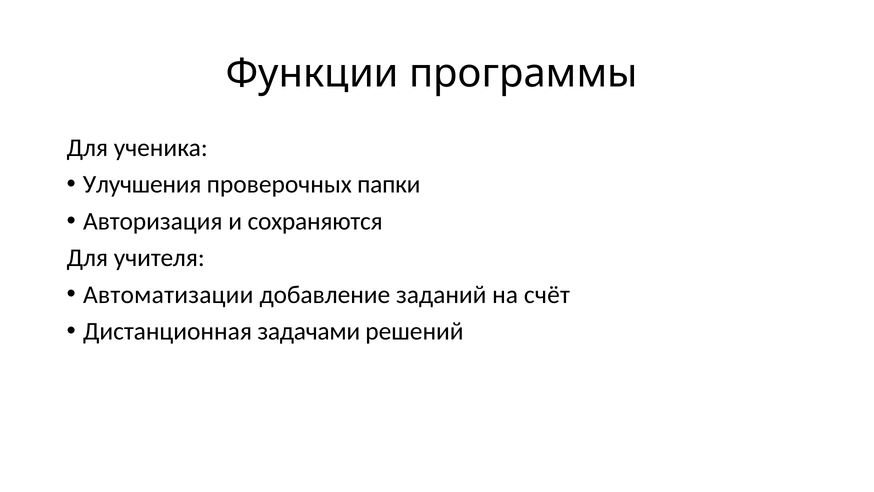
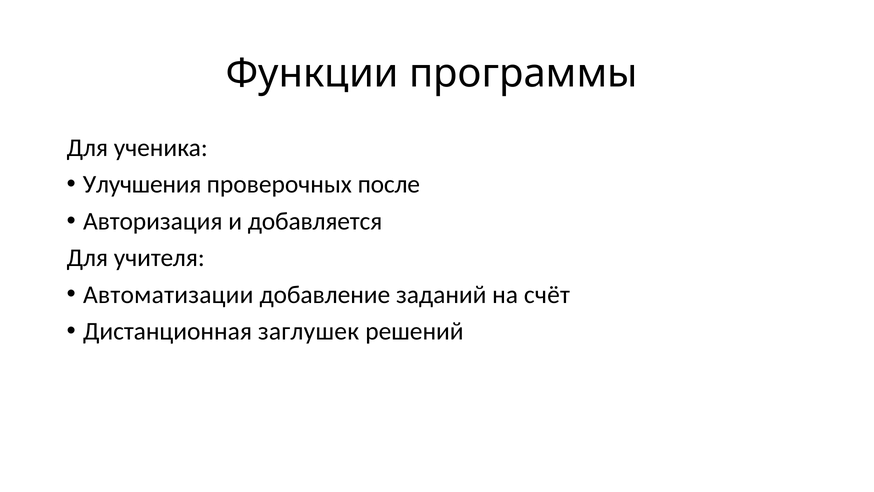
папки: папки -> после (389, 184)
сохраняются: сохраняются -> добавляется (315, 221)
задачами: задачами -> заглушек (309, 331)
